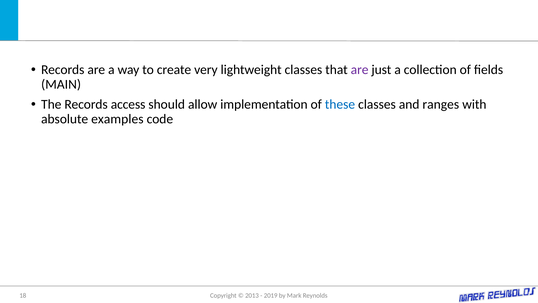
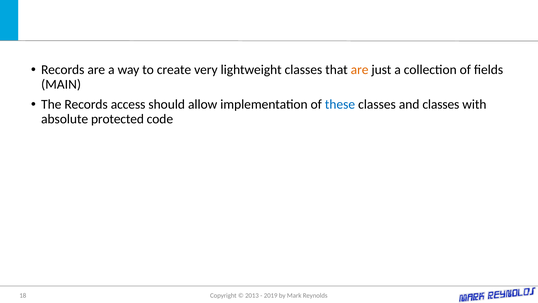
are colour: purple -> orange (360, 70)
and ranges: ranges -> classes (441, 104)
examples: examples -> protected (117, 119)
